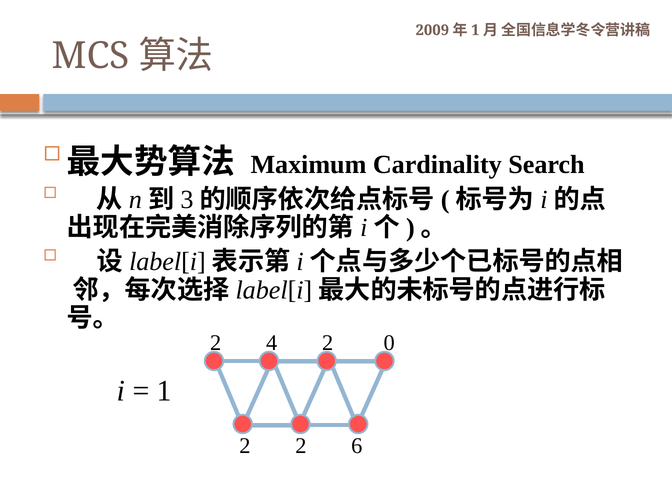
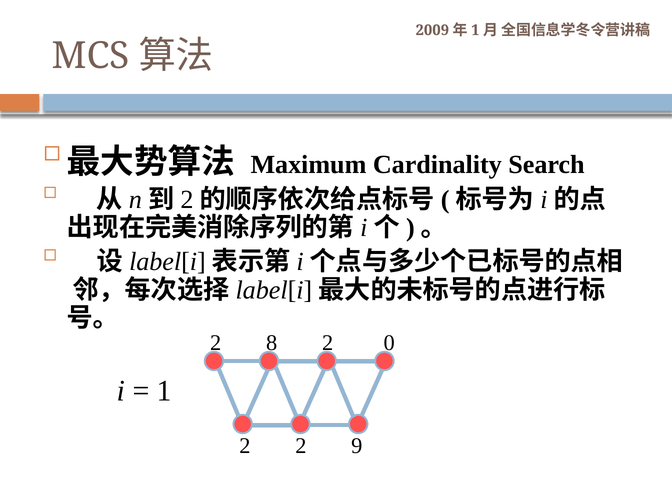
3: 3 -> 2 (187, 199)
4: 4 -> 8 (272, 343)
6: 6 -> 9 (357, 446)
